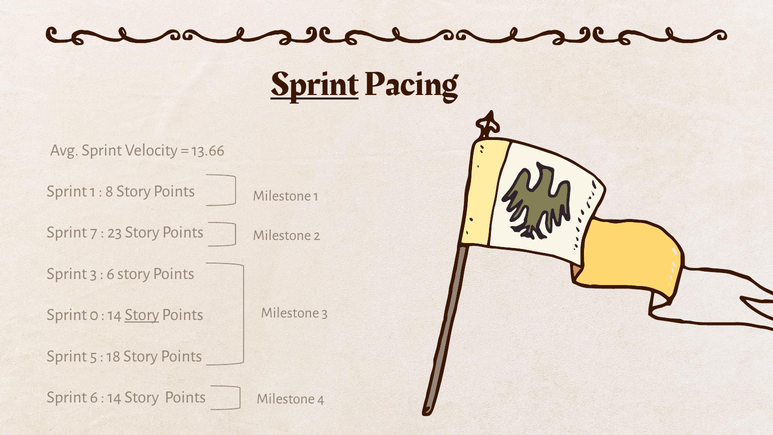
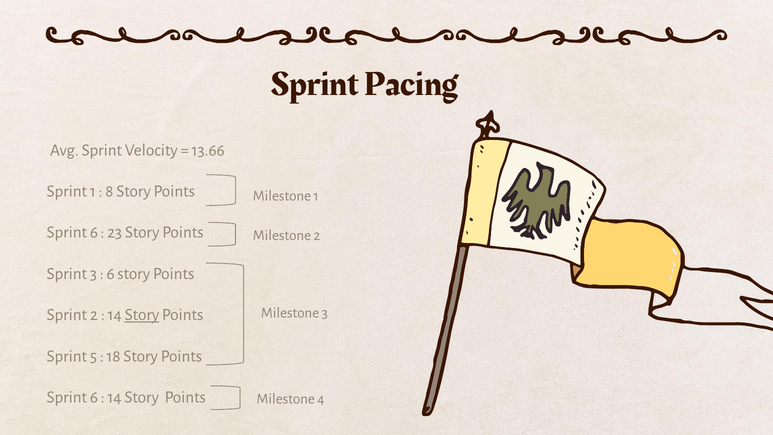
Sprint underline: present -> none (315, 84)
7: 7 -> 6 (94, 232)
Sprint 0: 0 -> 2 (94, 315)
